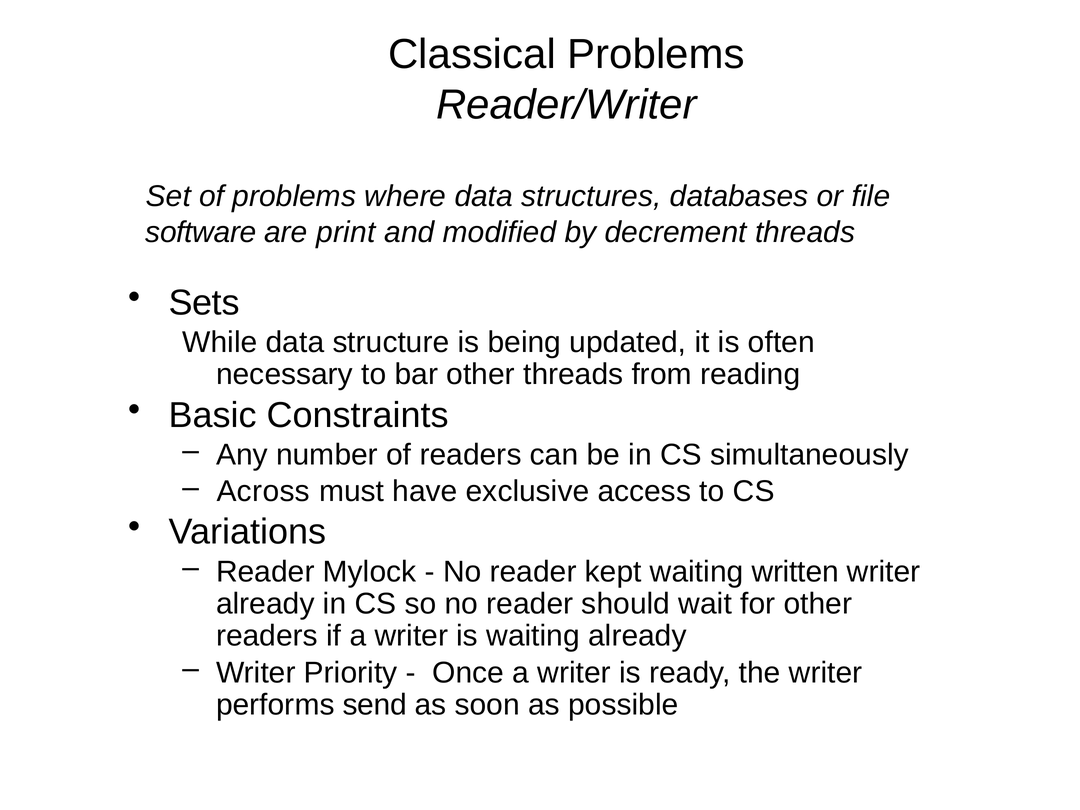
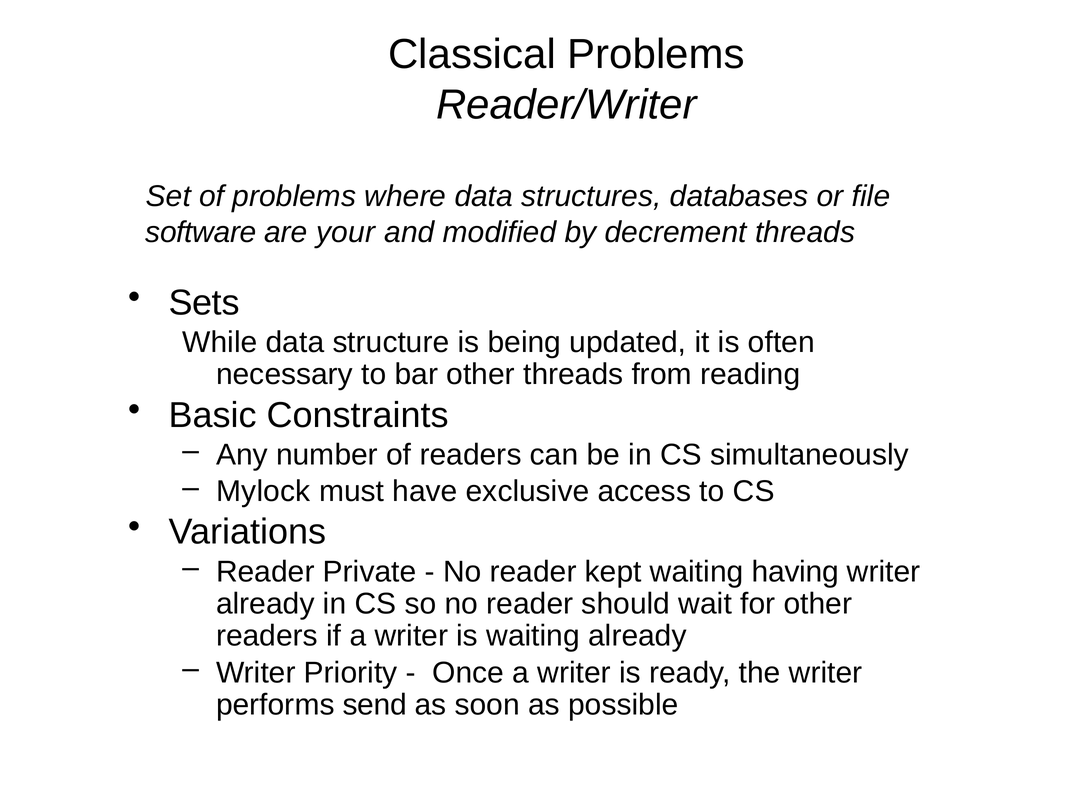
print: print -> your (346, 232)
Across: Across -> Mylock (263, 492)
Mylock: Mylock -> Private (370, 572)
written: written -> having (795, 572)
